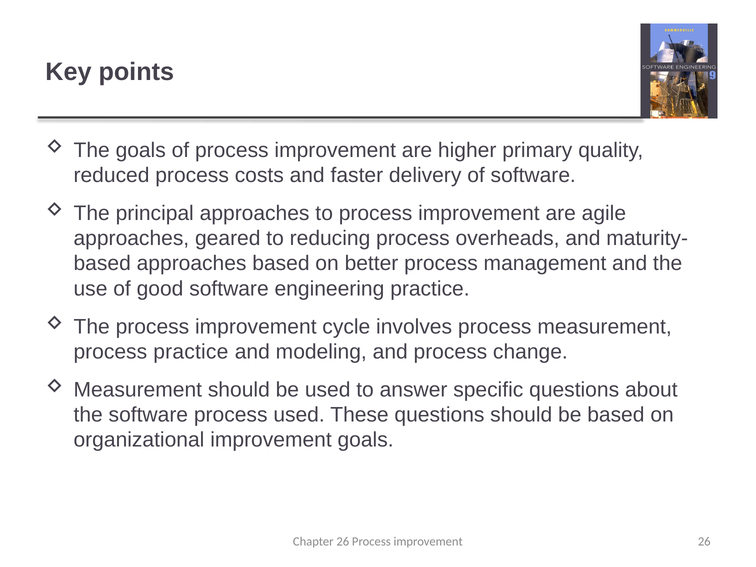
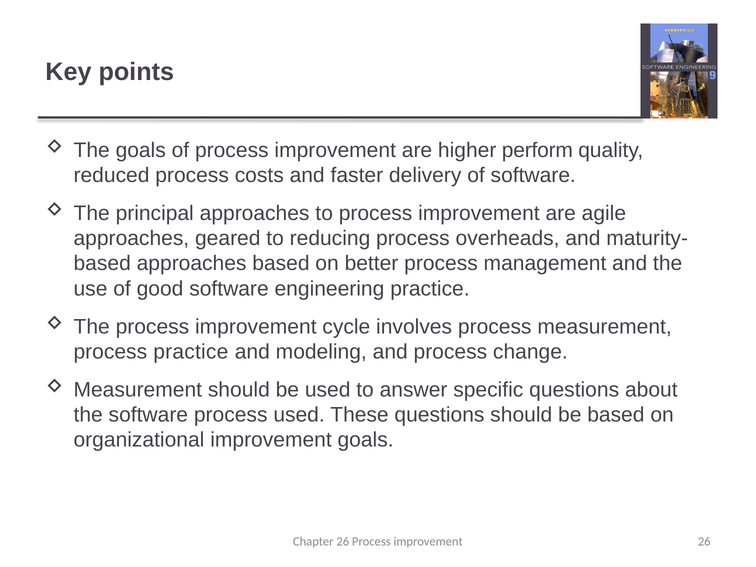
primary: primary -> perform (537, 150)
